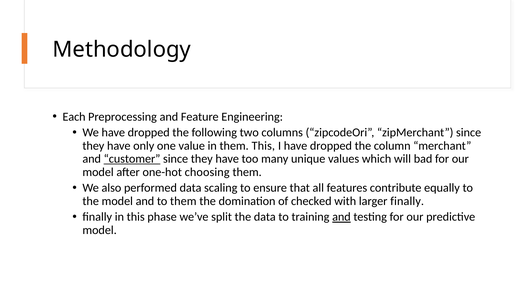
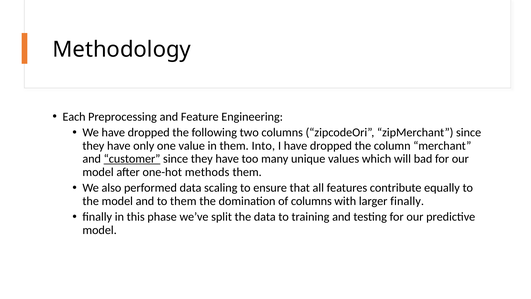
them This: This -> Into (263, 146)
choosing: choosing -> methods (207, 172)
of checked: checked -> columns (311, 201)
and underline: present -> none (341, 217)
